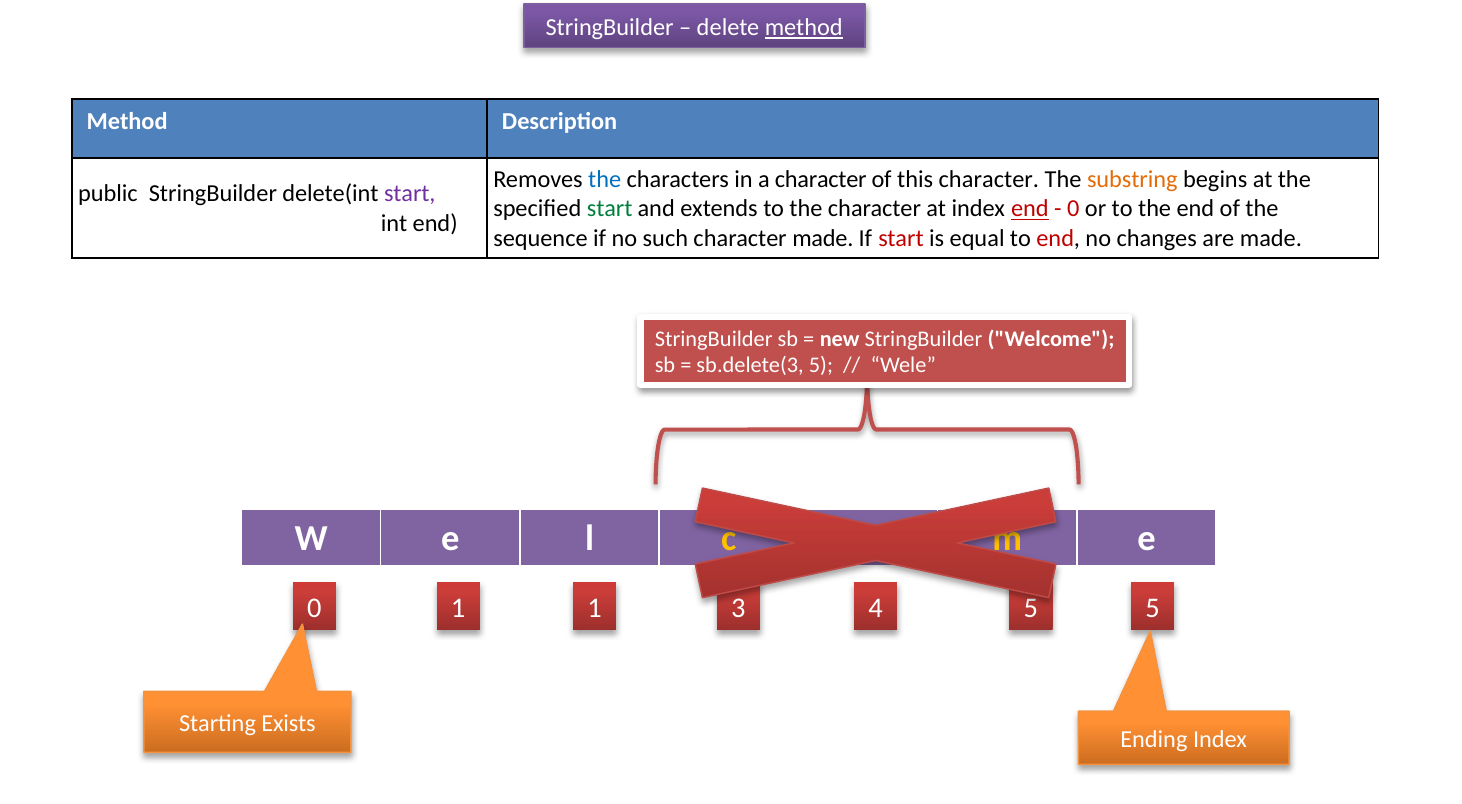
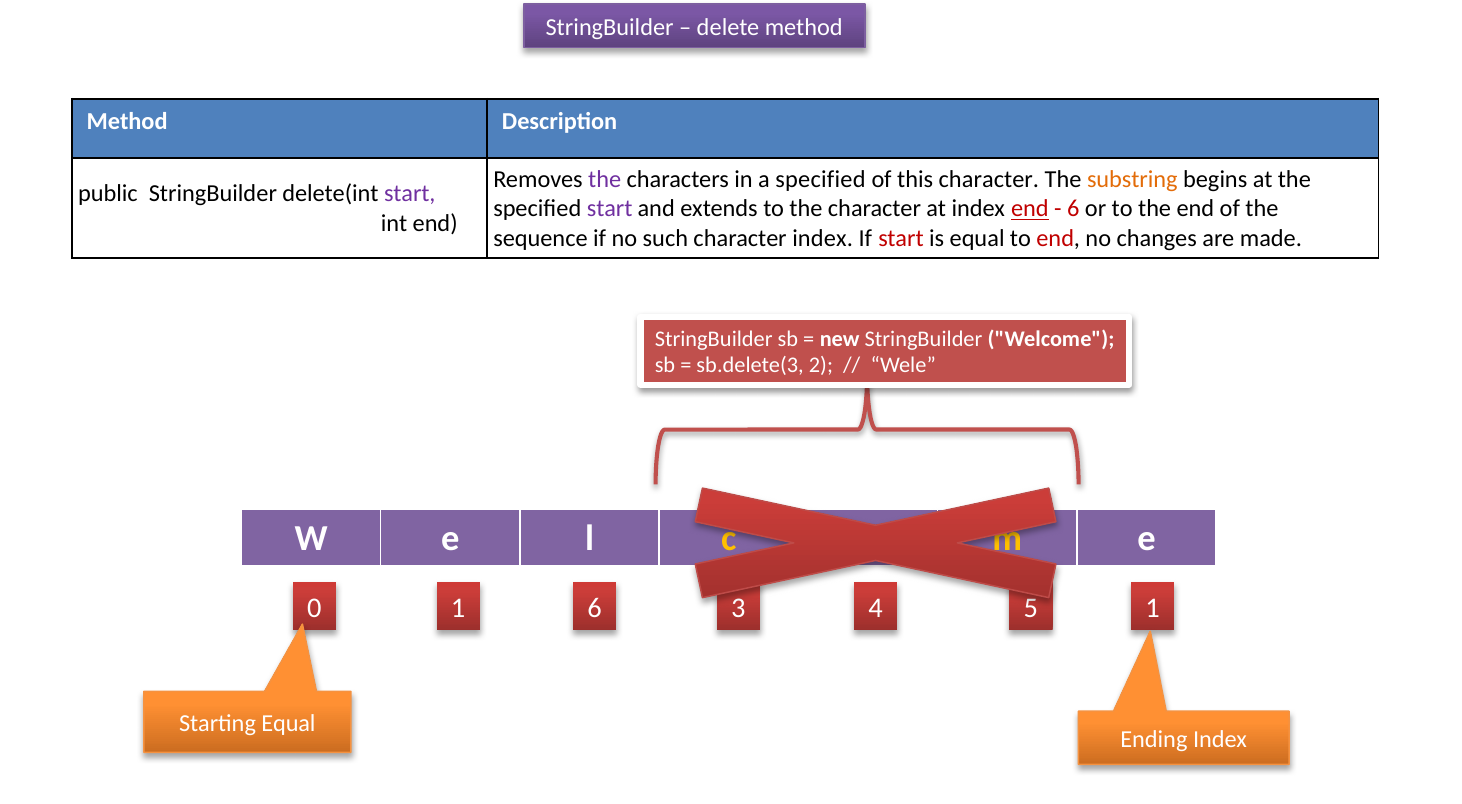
method underline: present -> none (804, 28)
the colour: blue -> purple (605, 179)
a character: character -> specified (820, 179)
start colour: green -> purple (610, 209)
0: 0 -> 6 (1073, 209)
character made: made -> index (823, 238)
sb.delete(3 5: 5 -> 2 (821, 366)
1: 1 -> 6 (594, 608)
5: 5 -> 1 (1153, 608)
Starting Exists: Exists -> Equal (288, 724)
